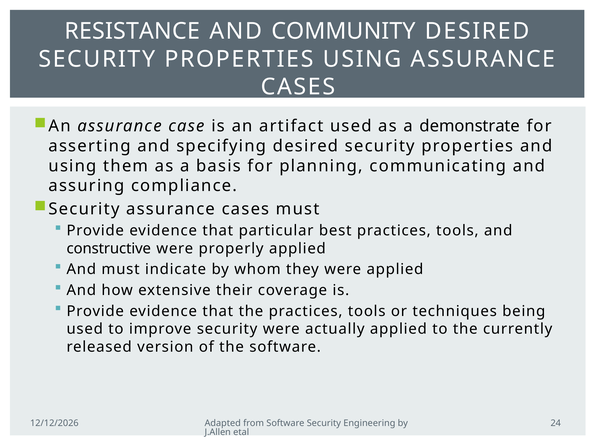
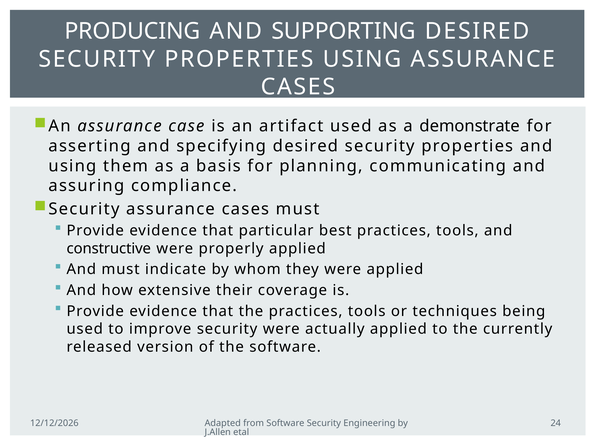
RESISTANCE: RESISTANCE -> PRODUCING (132, 31)
COMMUNITY: COMMUNITY -> SUPPORTING (344, 31)
